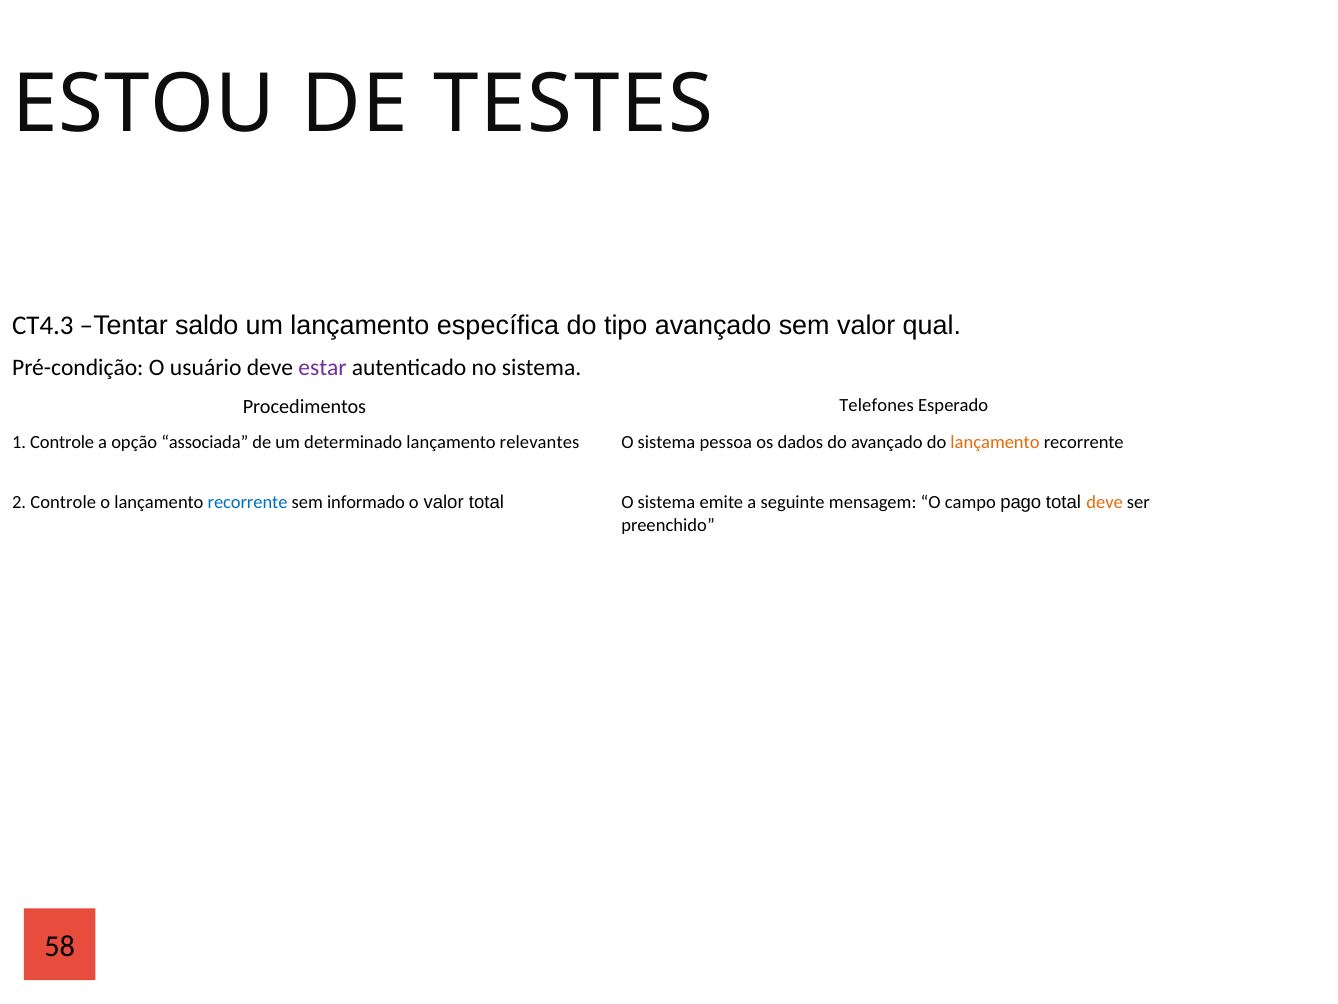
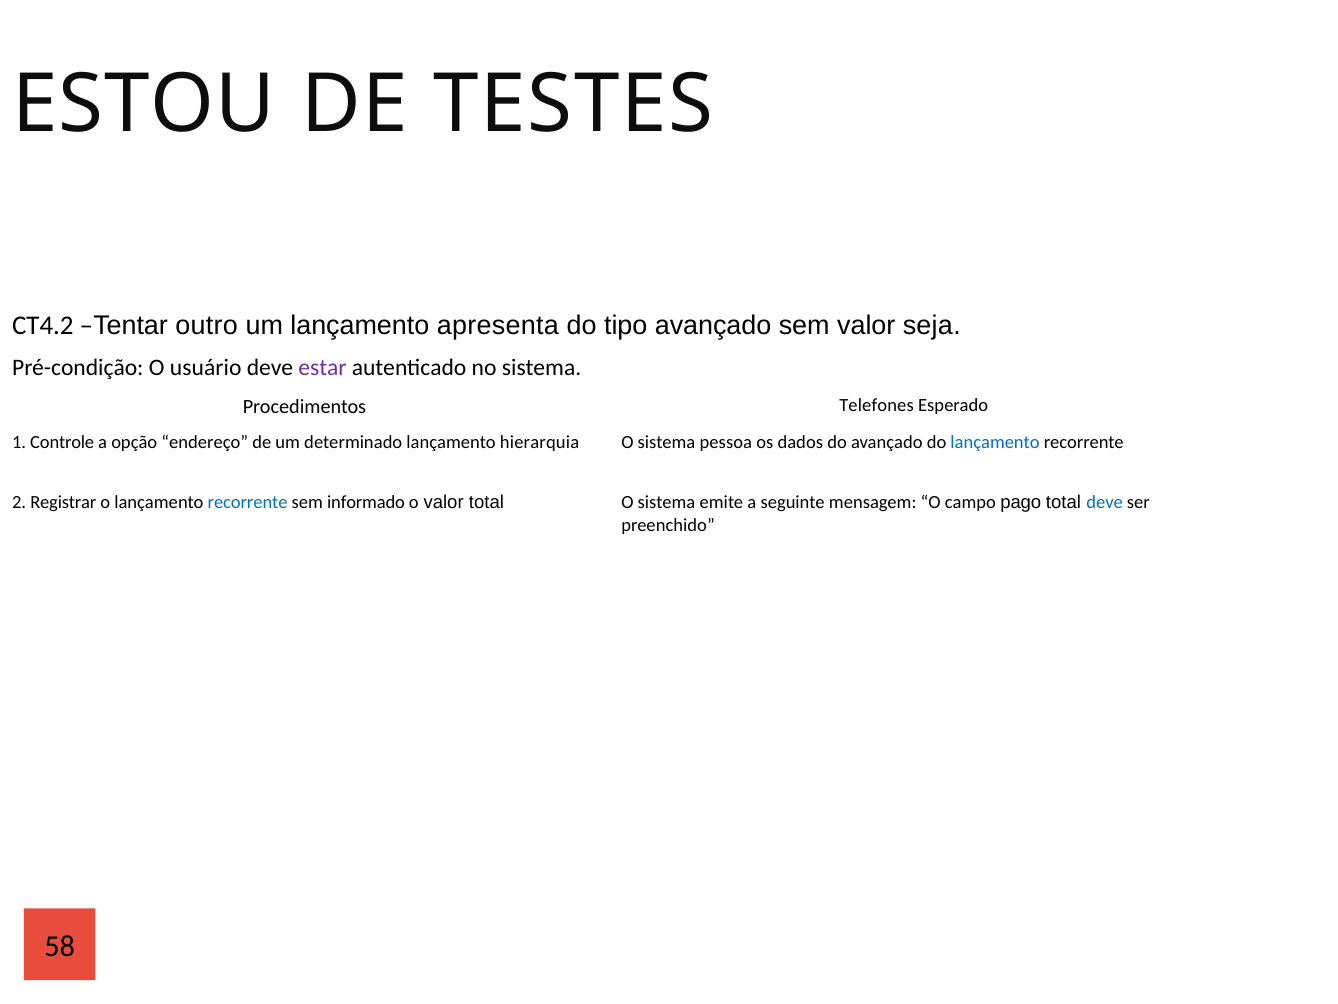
CT4.3: CT4.3 -> CT4.2 (43, 325)
saldo: saldo -> outro (207, 325)
específica: específica -> apresenta (498, 325)
qual: qual -> seja (932, 325)
associada: associada -> endereço (205, 442)
relevantes: relevantes -> hierarquia (540, 442)
lançamento colour: orange -> blue (995, 442)
2 Controle: Controle -> Registrar (63, 502)
deve colour: orange -> blue (1105, 502)
